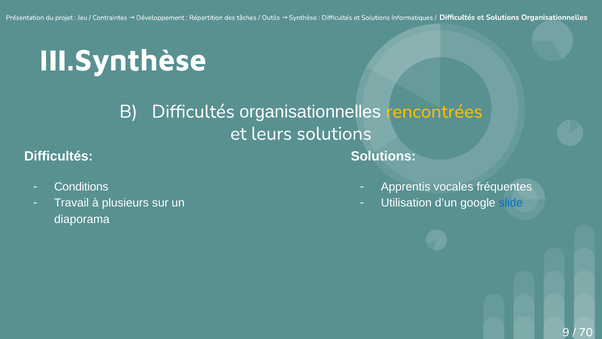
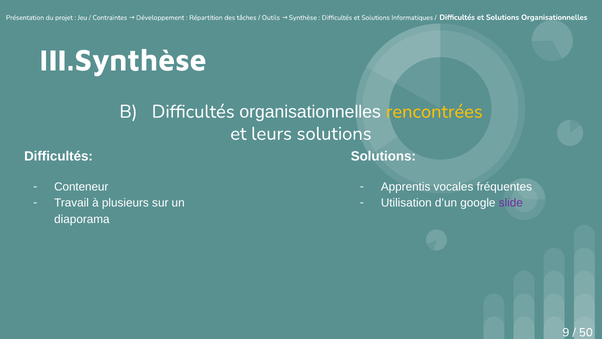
Conditions: Conditions -> Conteneur (81, 187)
slide colour: blue -> purple (511, 203)
70: 70 -> 50 (586, 332)
